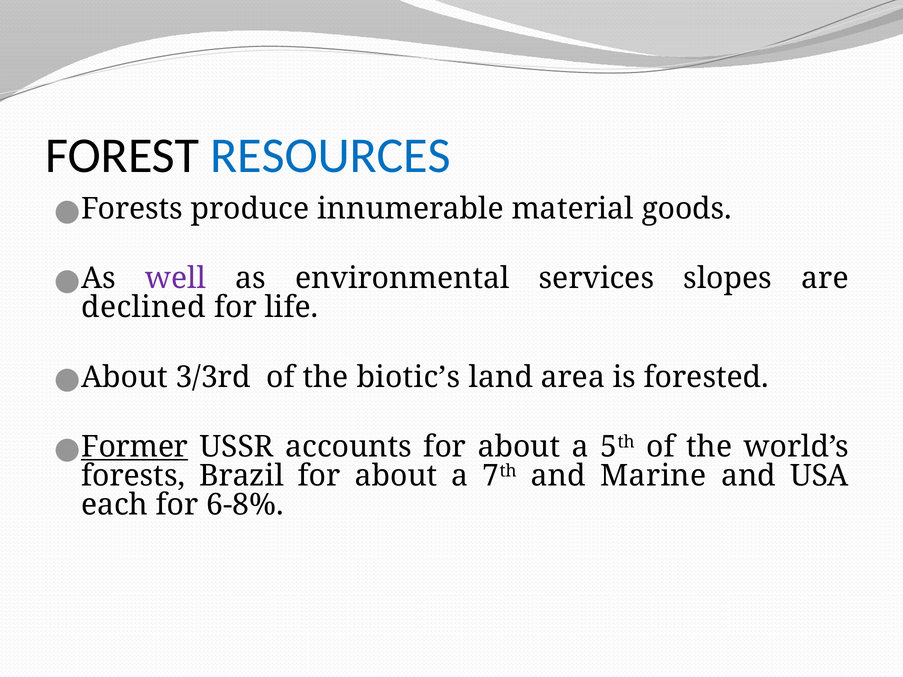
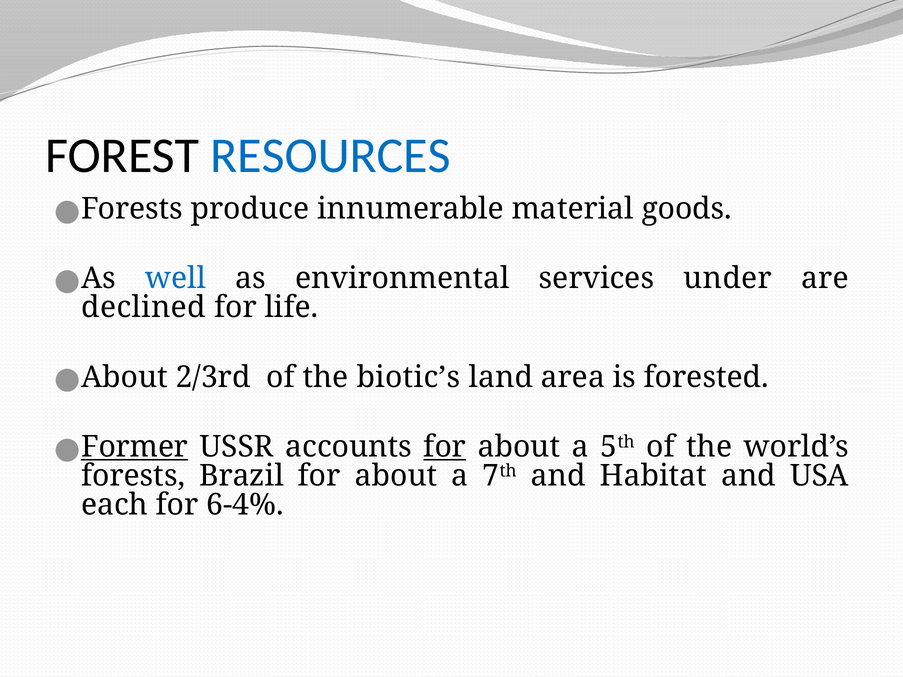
well colour: purple -> blue (176, 279)
slopes: slopes -> under (728, 279)
3/3rd: 3/3rd -> 2/3rd (213, 377)
for underline: none -> present (445, 447)
Marine: Marine -> Habitat (653, 476)
6-8%: 6-8% -> 6-4% (245, 505)
